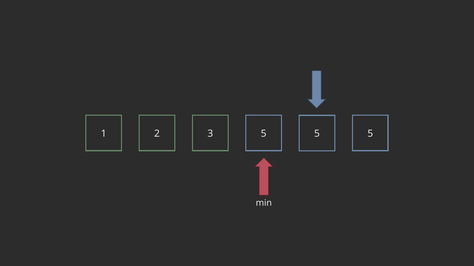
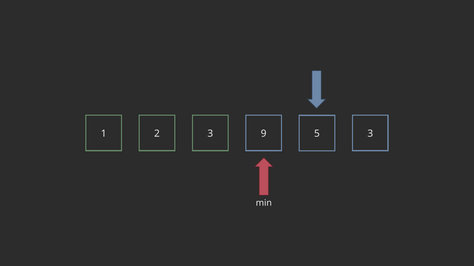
2 5: 5 -> 9 (264, 134)
1 5: 5 -> 3 (370, 134)
